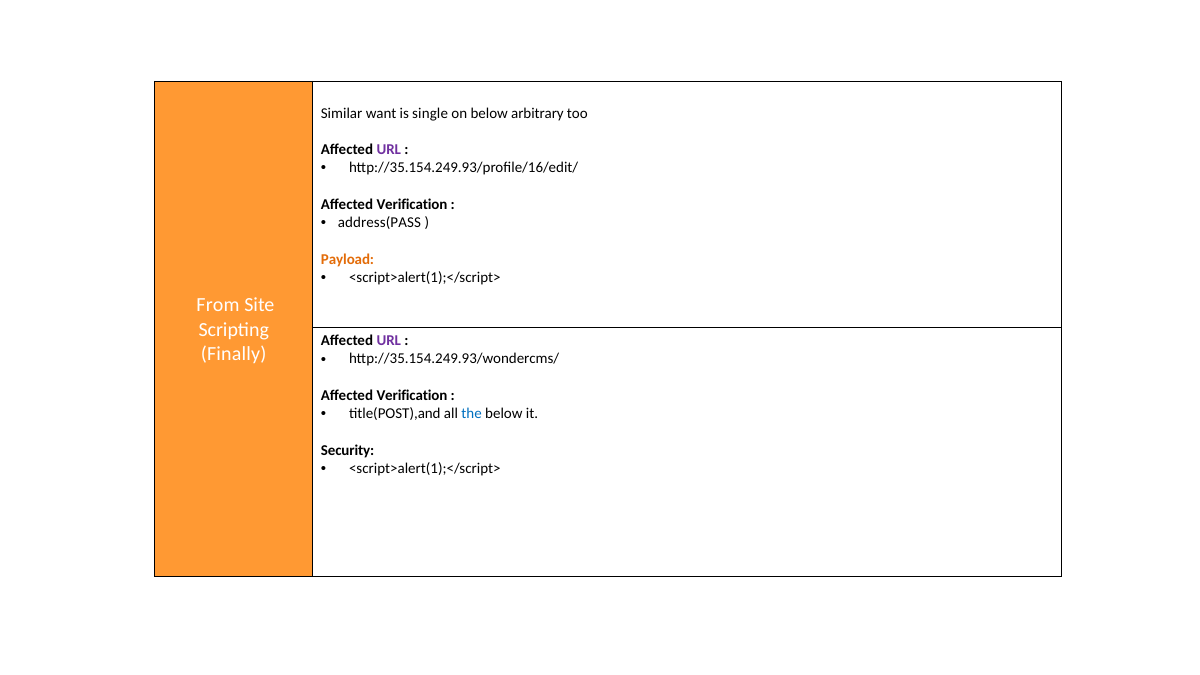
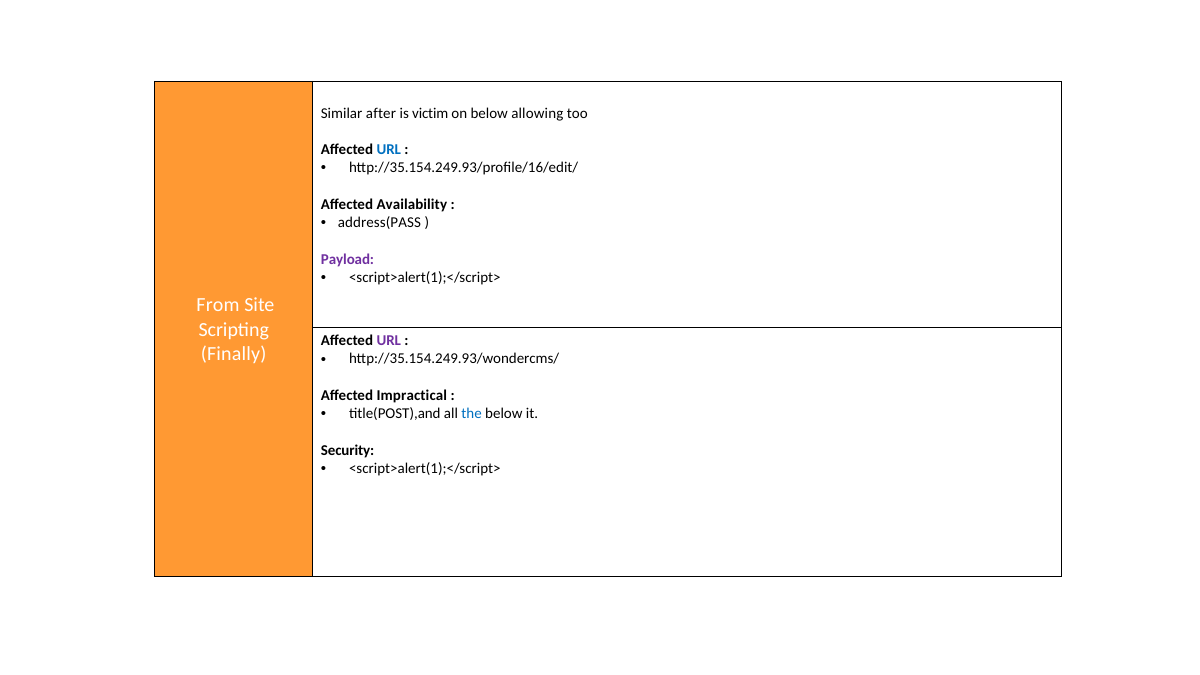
want: want -> after (381, 113)
single: single -> victim (430, 113)
arbitrary: arbitrary -> allowing (537, 113)
URL colour: purple -> blue (389, 150)
Verification: Verification -> Availability (412, 205)
Payload colour: orange -> purple (348, 259)
Verification: Verification -> Impractical (412, 396)
